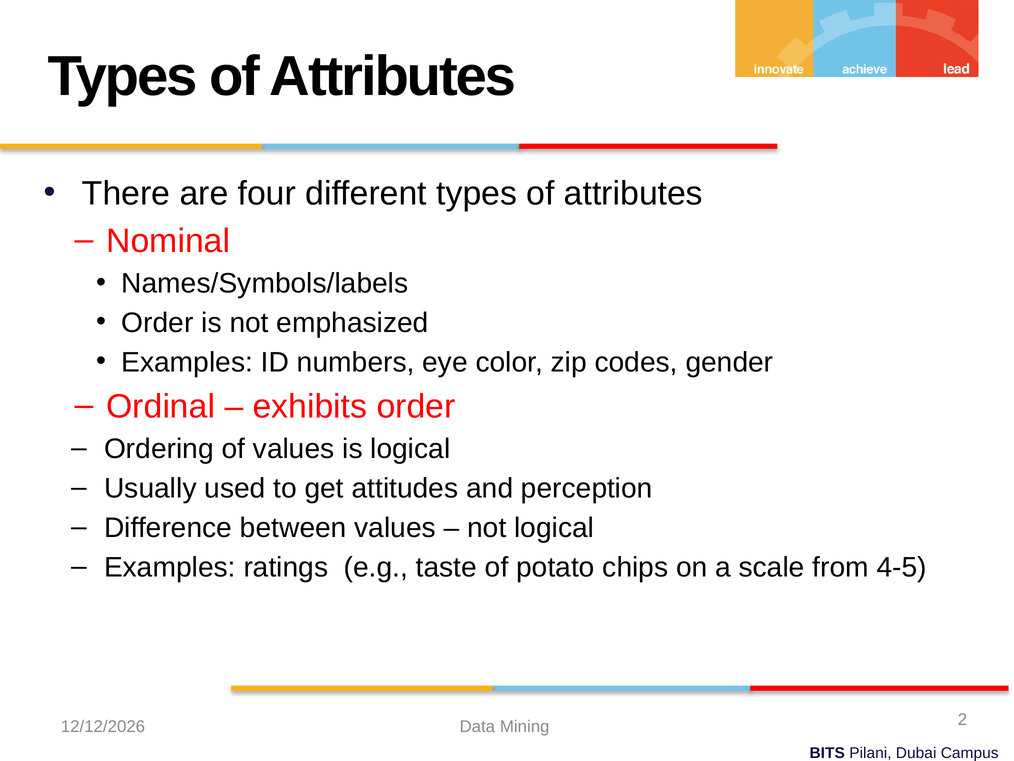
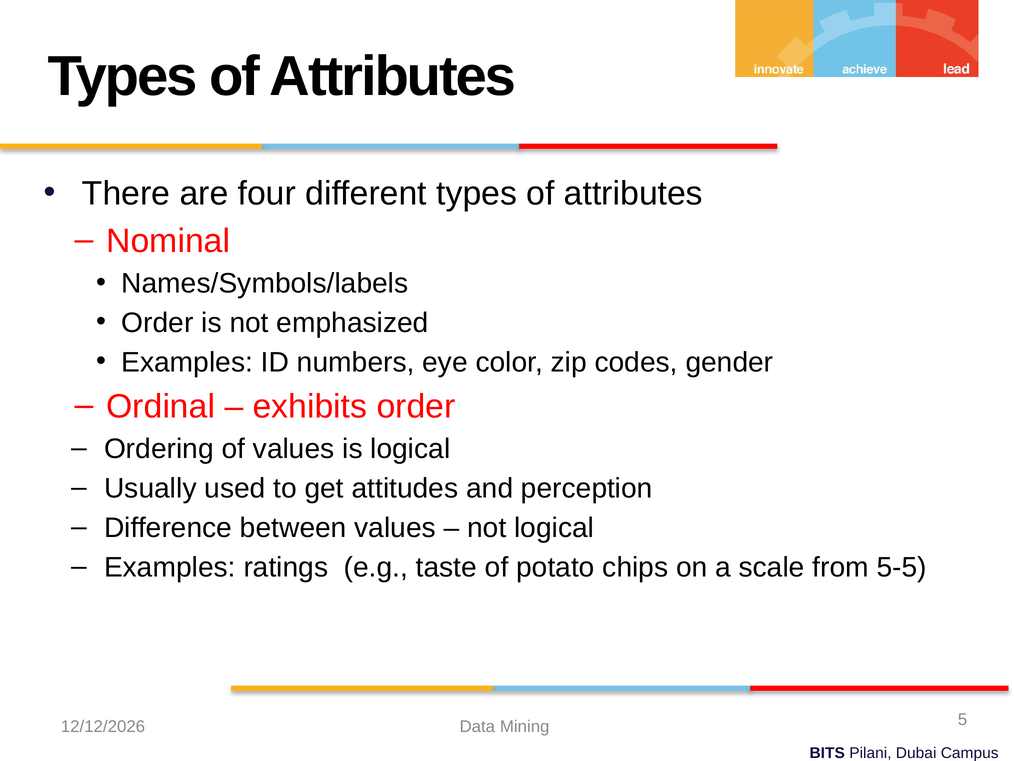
4-5: 4-5 -> 5-5 (902, 567)
2: 2 -> 5 (962, 719)
